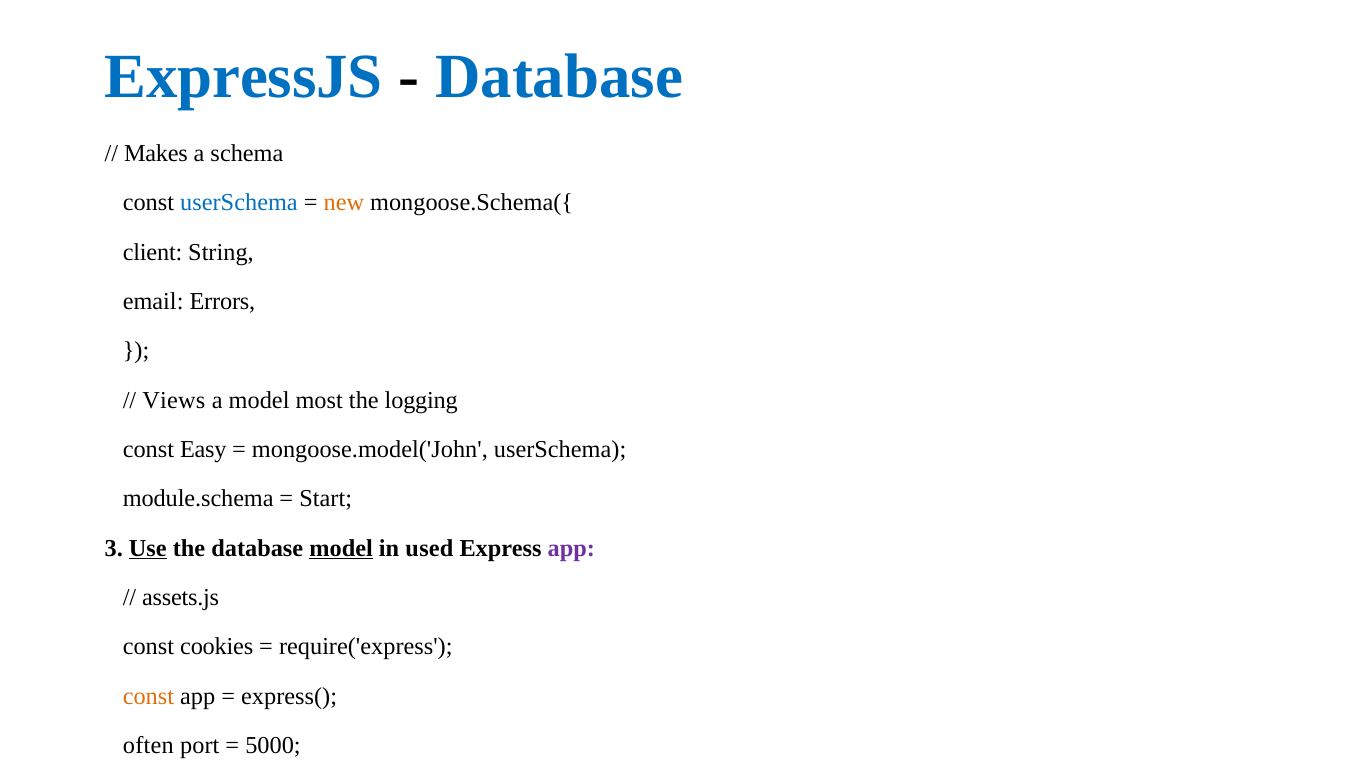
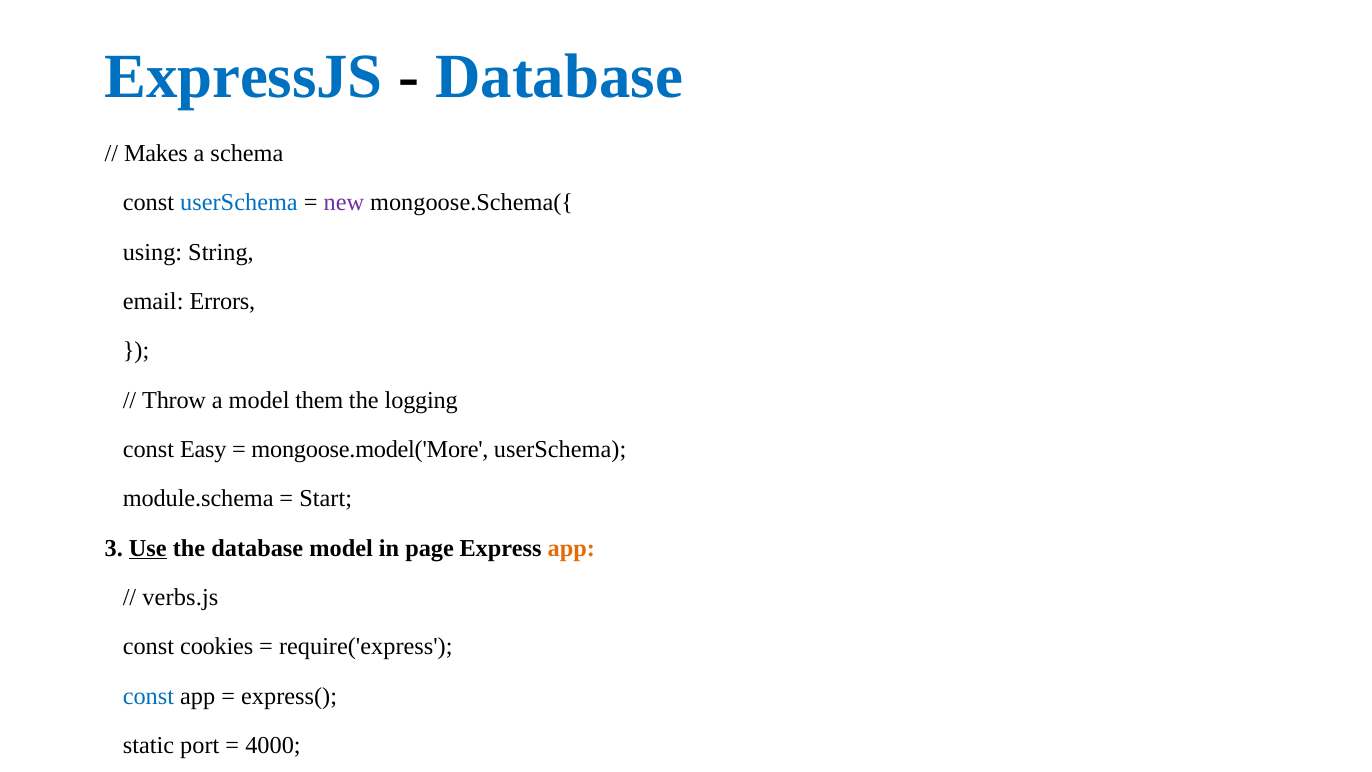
new colour: orange -> purple (344, 203)
client: client -> using (152, 252)
Views: Views -> Throw (174, 400)
most: most -> them (319, 400)
mongoose.model('John: mongoose.model('John -> mongoose.model('More (370, 449)
model underline: present -> none (341, 548)
used: used -> page (430, 548)
app colour: purple -> orange (571, 548)
assets.js: assets.js -> verbs.js (180, 597)
const colour: orange -> blue (148, 696)
often: often -> static (148, 745)
5000: 5000 -> 4000 (273, 745)
